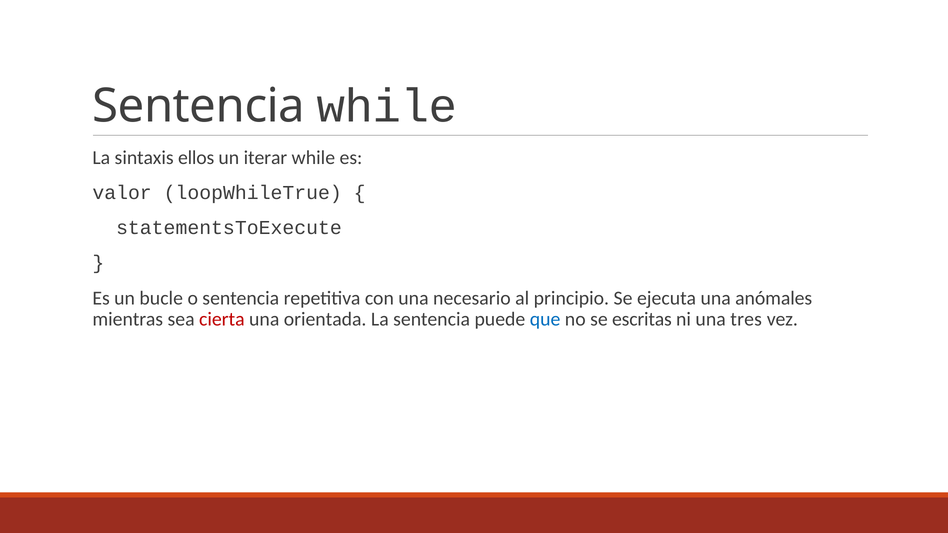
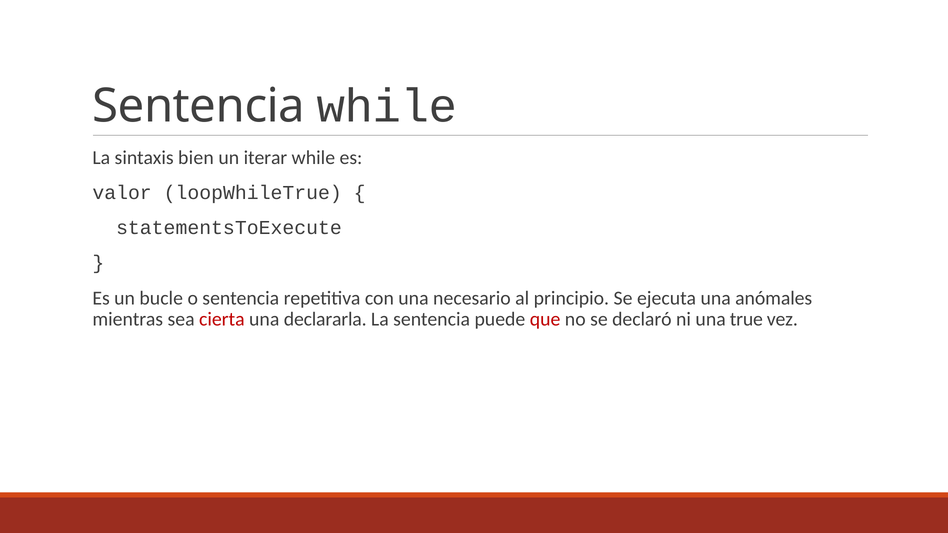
ellos: ellos -> bien (196, 158)
orientada: orientada -> declararla (325, 320)
que colour: blue -> red (545, 320)
escritas: escritas -> declaró (642, 320)
tres: tres -> true (746, 320)
